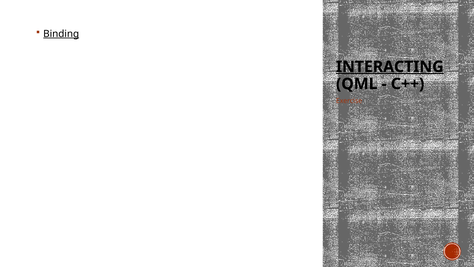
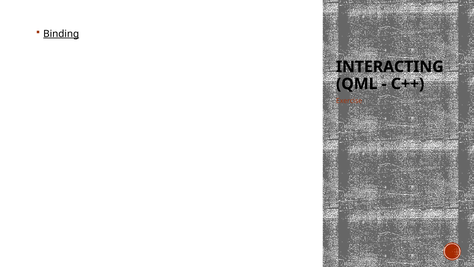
INTERACTING underline: present -> none (390, 67)
